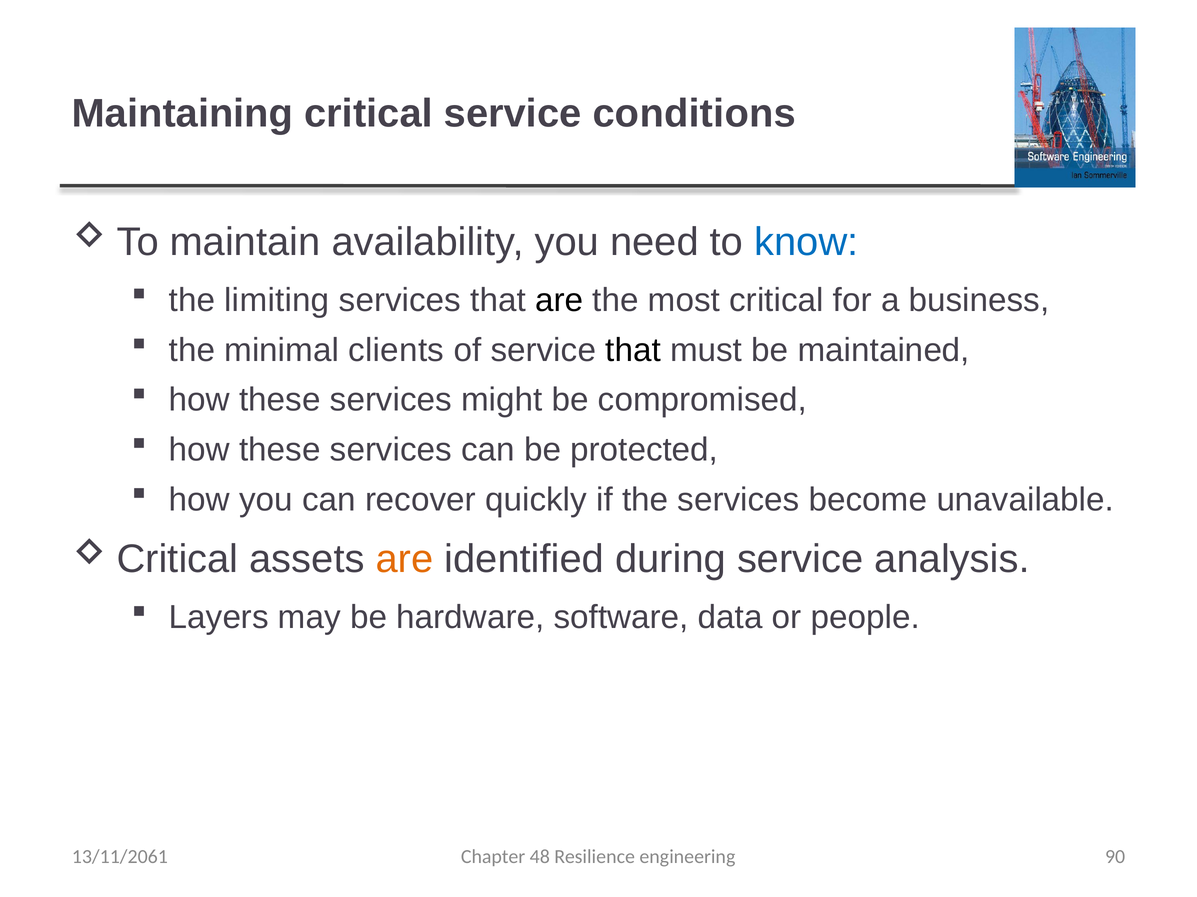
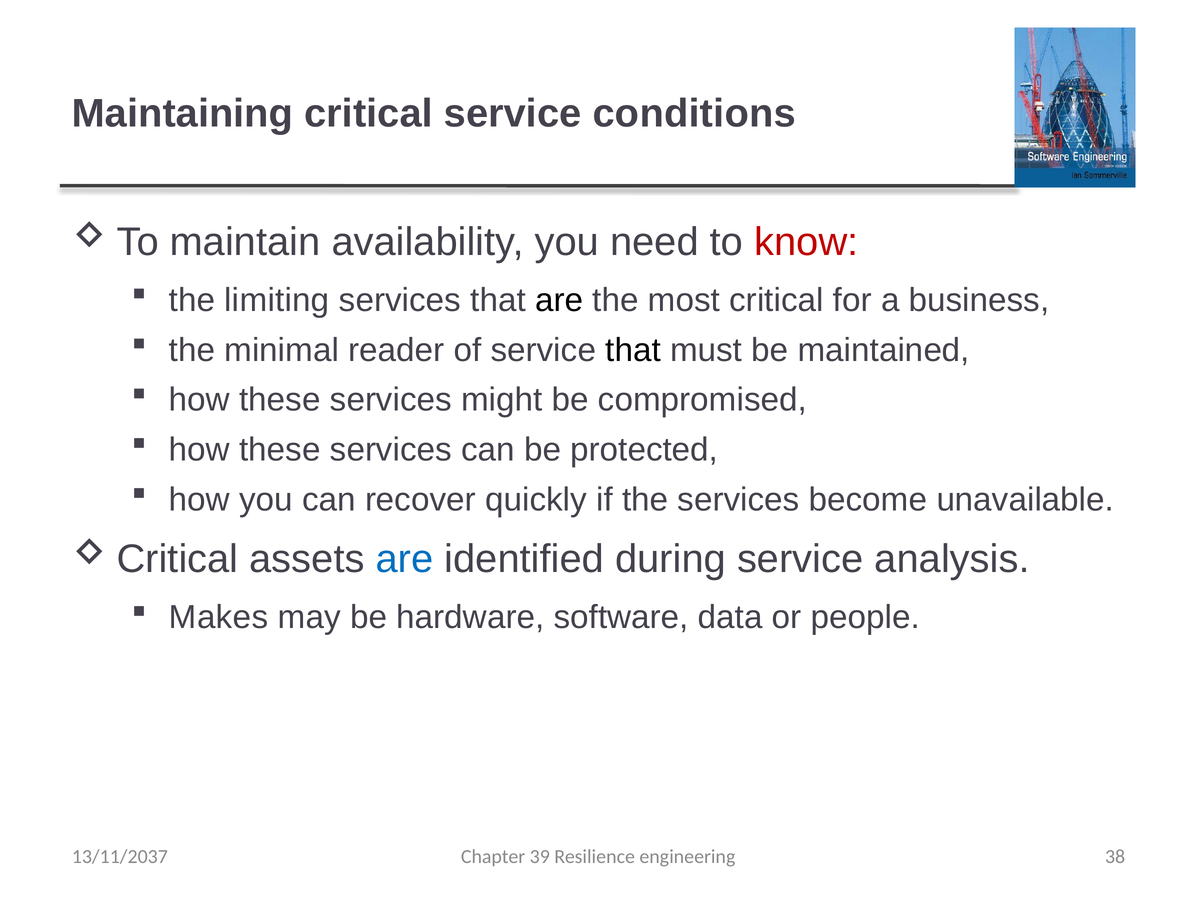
know colour: blue -> red (806, 242)
clients: clients -> reader (396, 350)
are colour: orange -> blue (405, 560)
Layers: Layers -> Makes (219, 618)
48: 48 -> 39 (540, 857)
90: 90 -> 38 (1115, 857)
13/11/2061: 13/11/2061 -> 13/11/2037 (120, 857)
